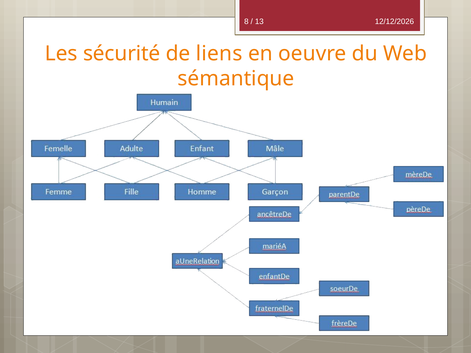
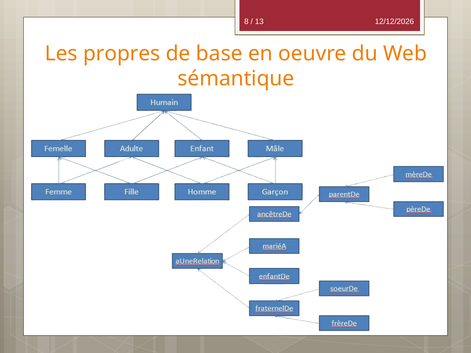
sécurité: sécurité -> propres (122, 54)
liens: liens -> base (219, 54)
